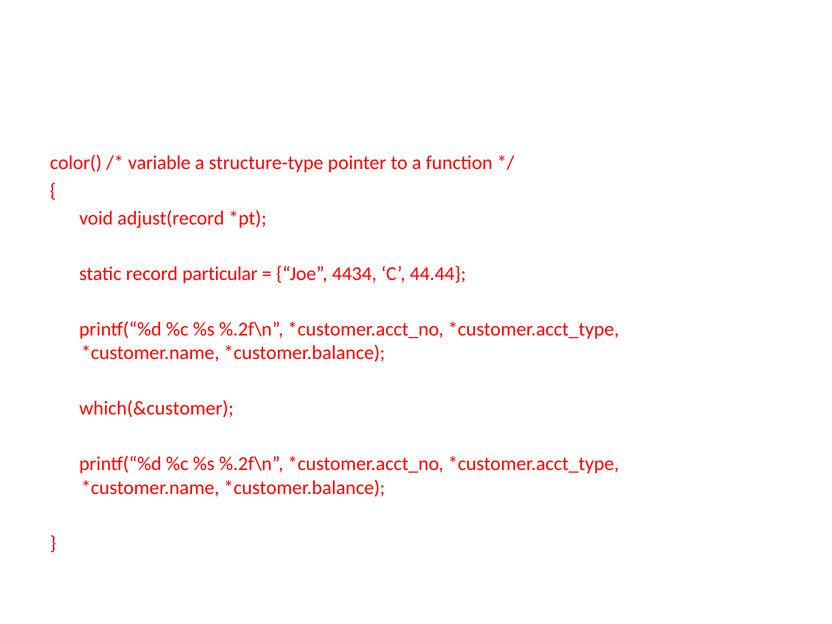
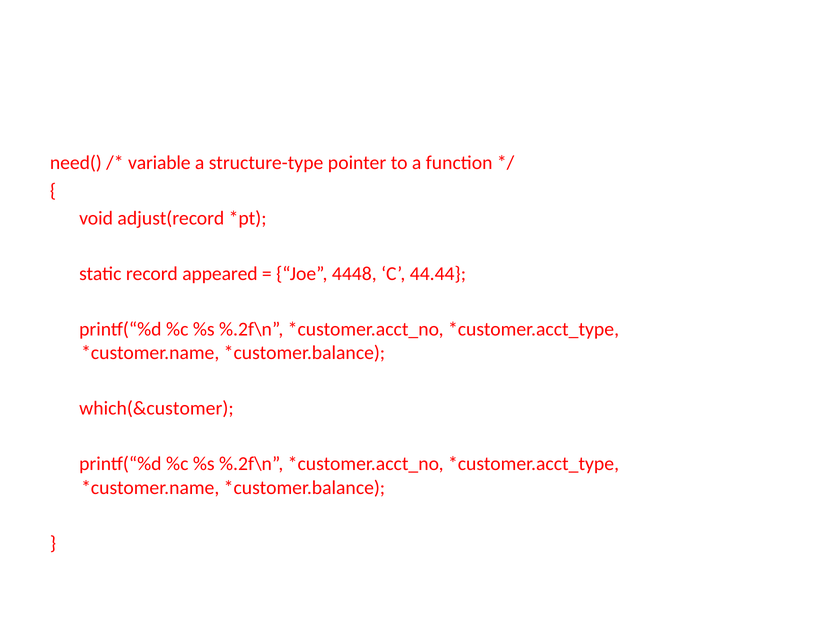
color(: color( -> need( (76, 163)
particular: particular -> appeared (220, 274)
4434: 4434 -> 4448 (354, 274)
